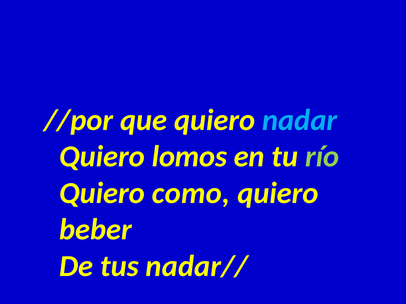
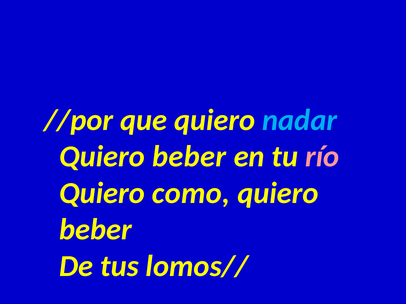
lomos: lomos -> beber (189, 157)
río colour: light green -> pink (322, 157)
nadar//: nadar// -> lomos// (197, 266)
